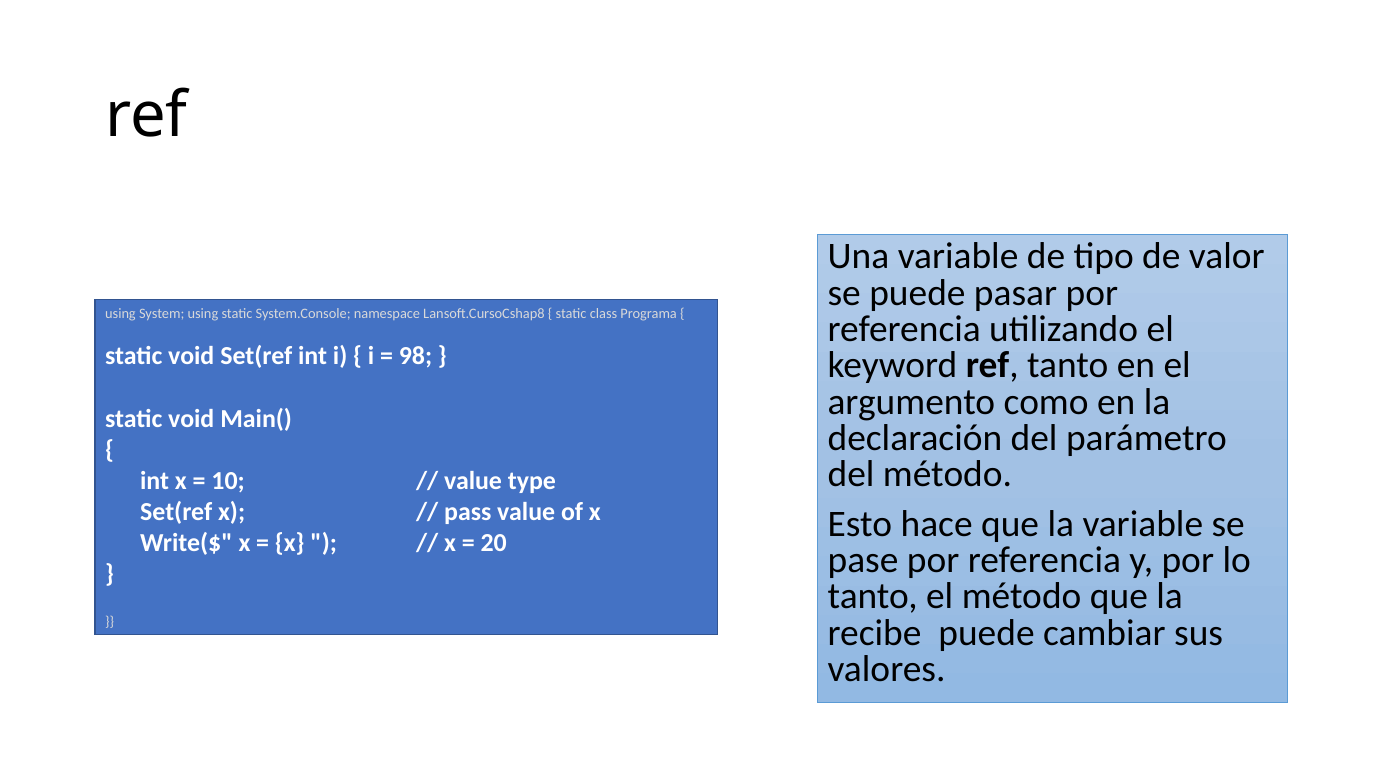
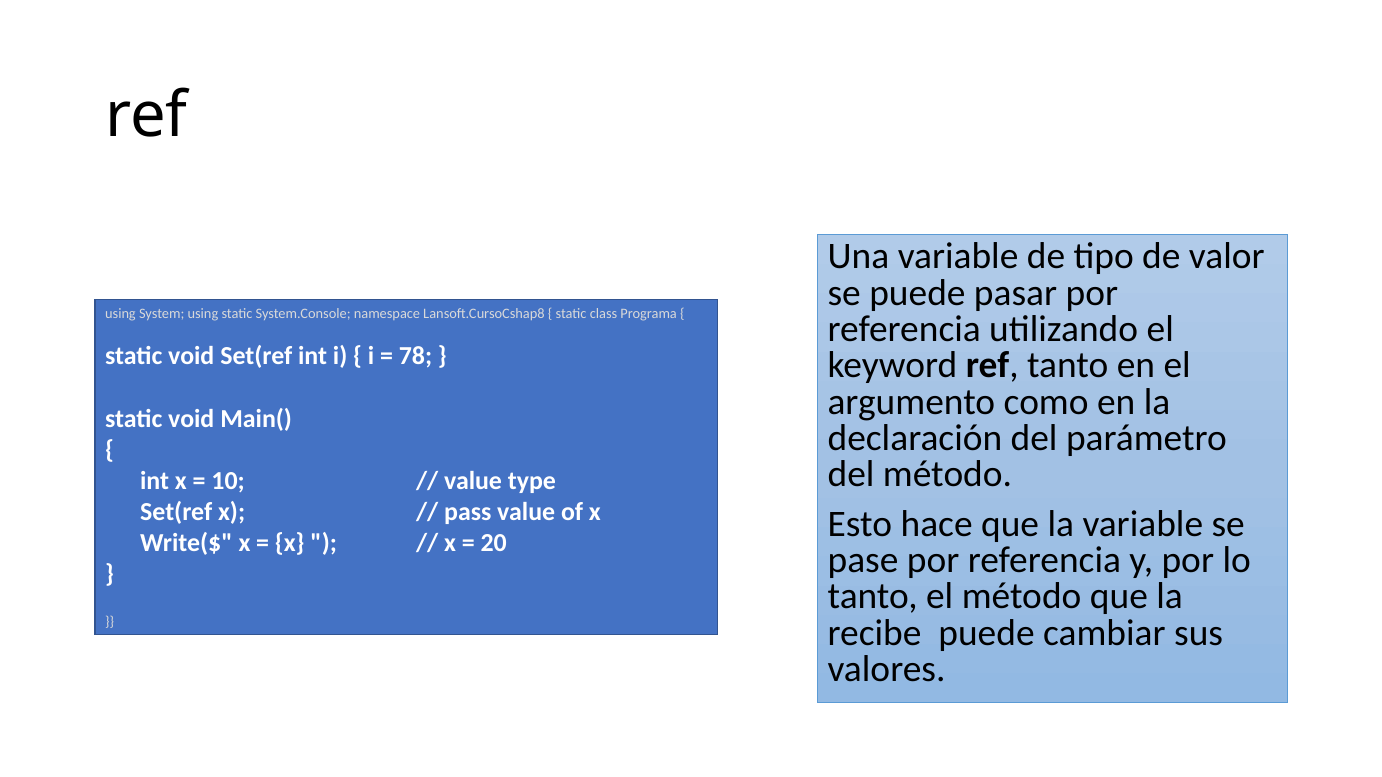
98: 98 -> 78 (416, 357)
